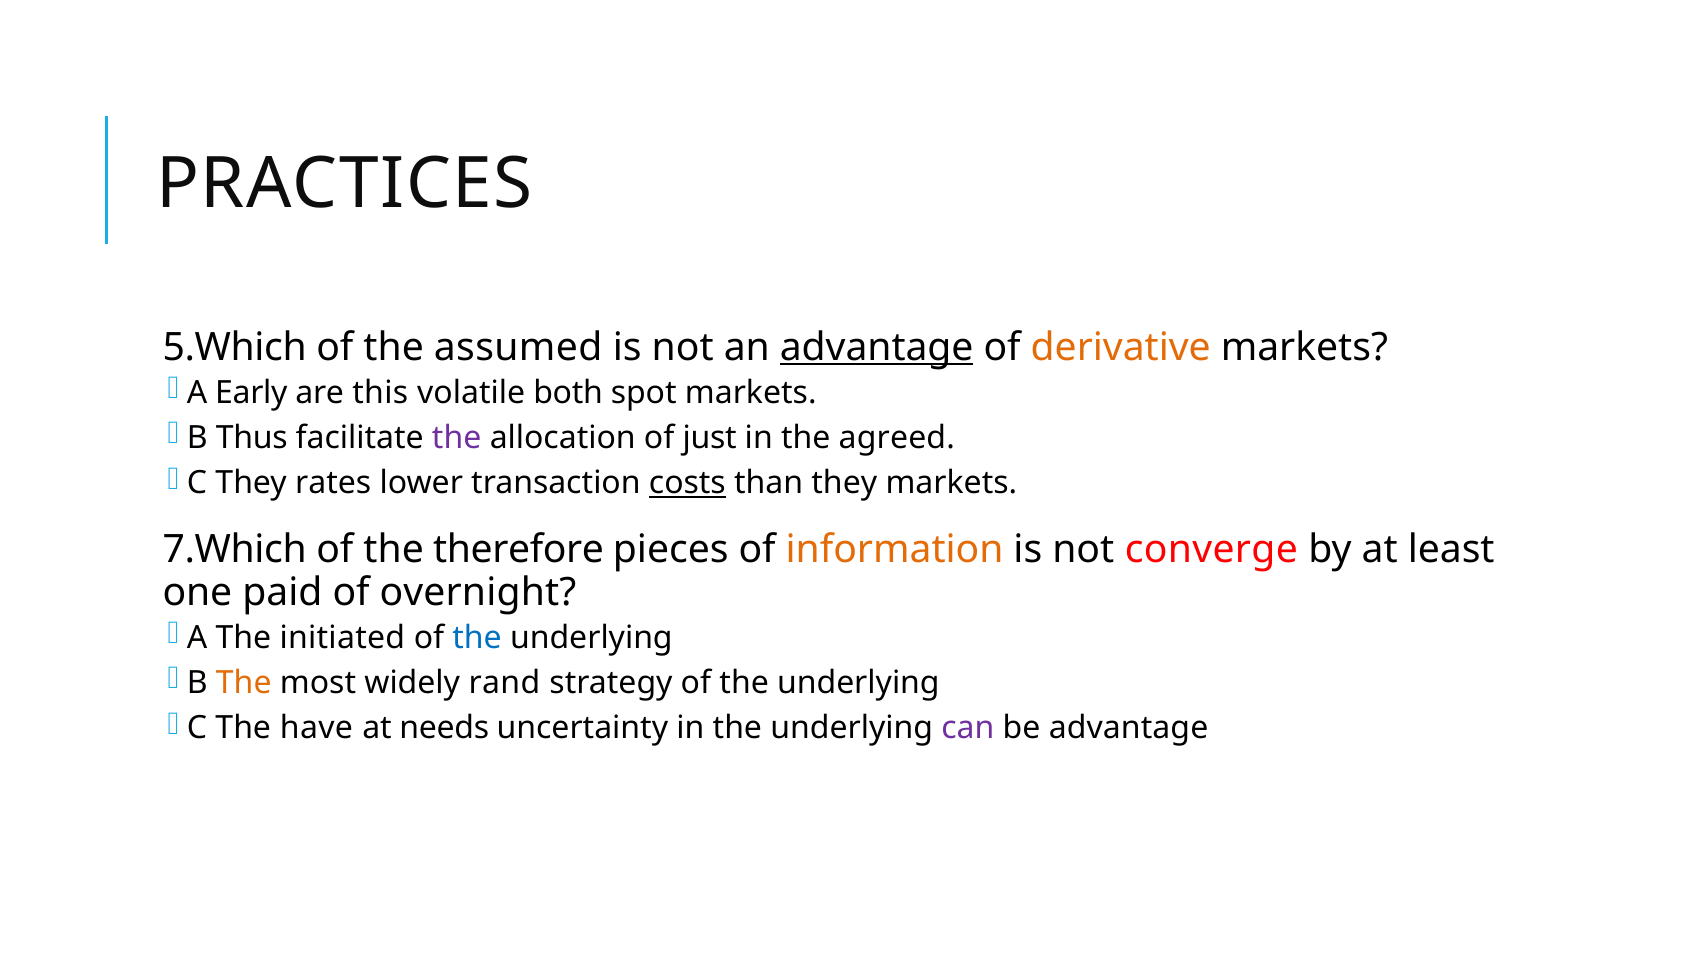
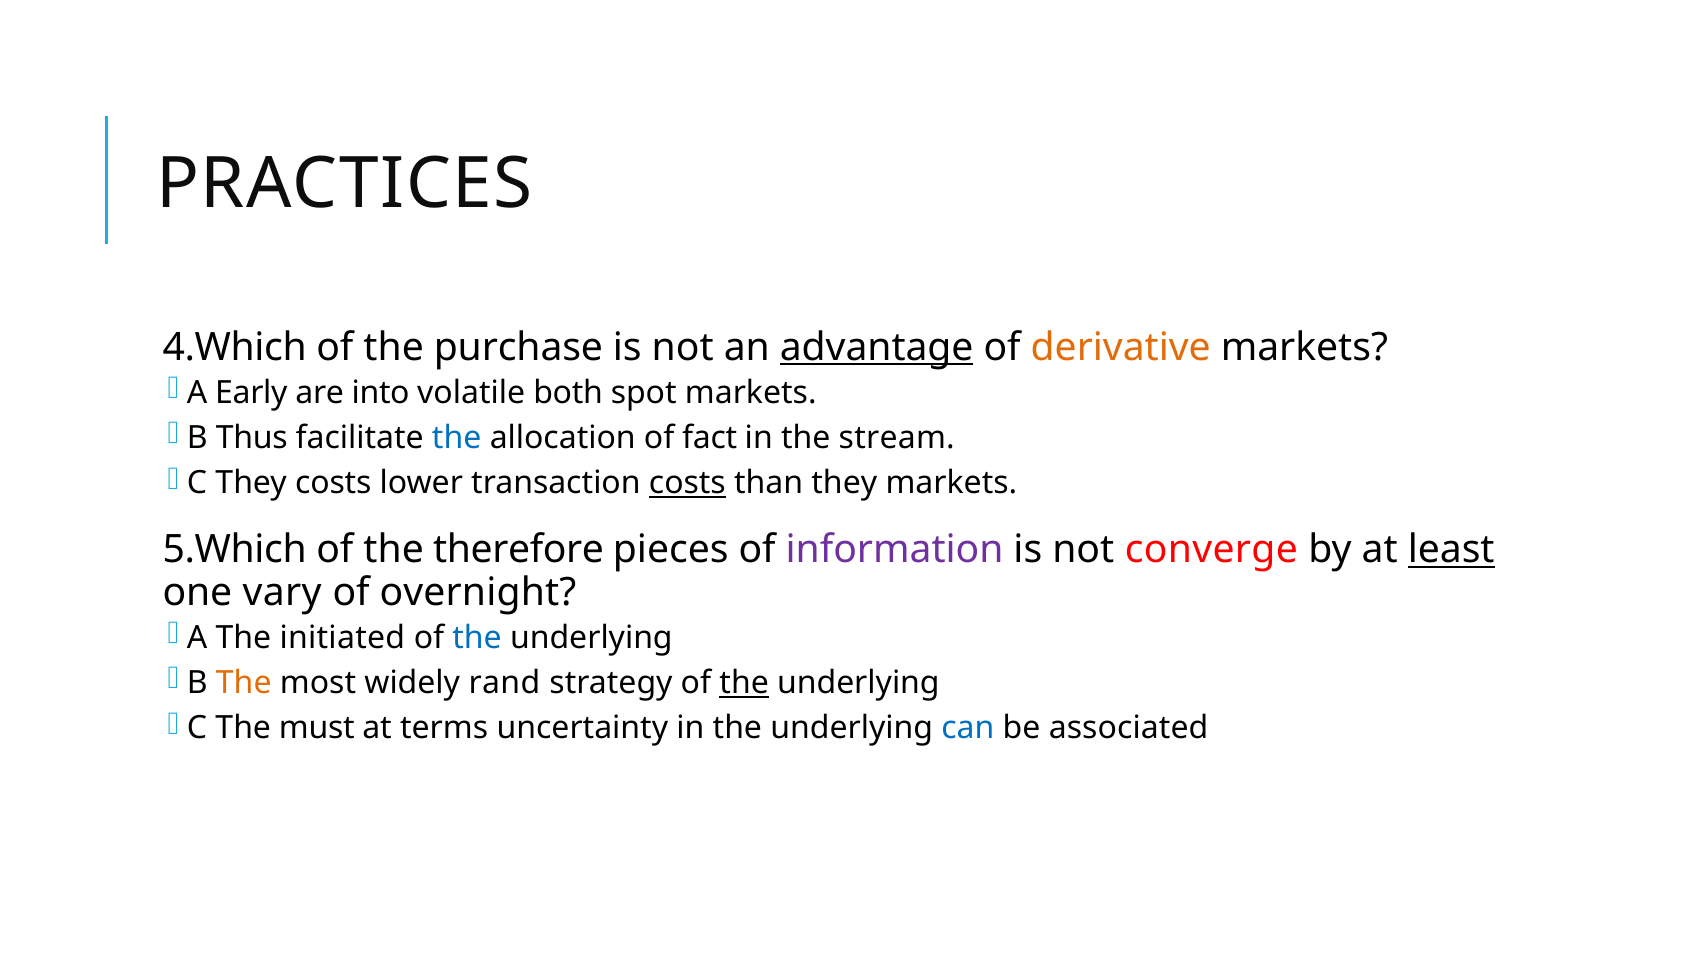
5.Which: 5.Which -> 4.Which (235, 347)
assumed: assumed -> purchase (518, 347)
this: this -> into (381, 393)
the colour: purple -> blue (457, 438)
just: just -> fact (710, 438)
agreed: agreed -> stream (897, 438)
They rates: rates -> costs (333, 483)
7.Which: 7.Which -> 5.Which (235, 550)
information colour: orange -> purple (895, 550)
least underline: none -> present (1451, 550)
paid: paid -> vary (282, 592)
the underline: none -> present (744, 683)
have: have -> must (317, 728)
needs: needs -> terms (444, 728)
can colour: purple -> blue (968, 728)
be advantage: advantage -> associated (1129, 728)
